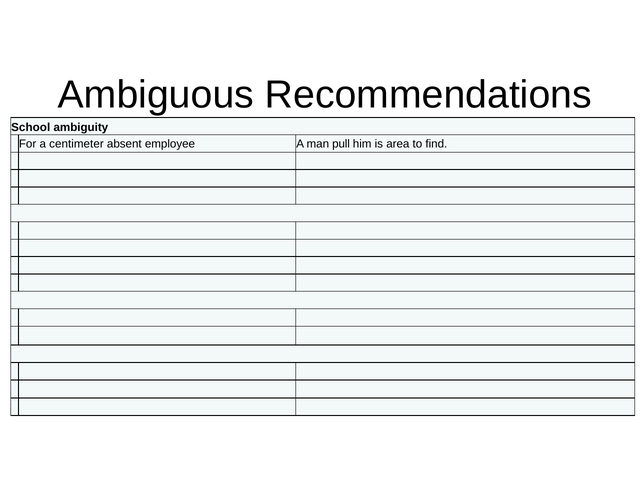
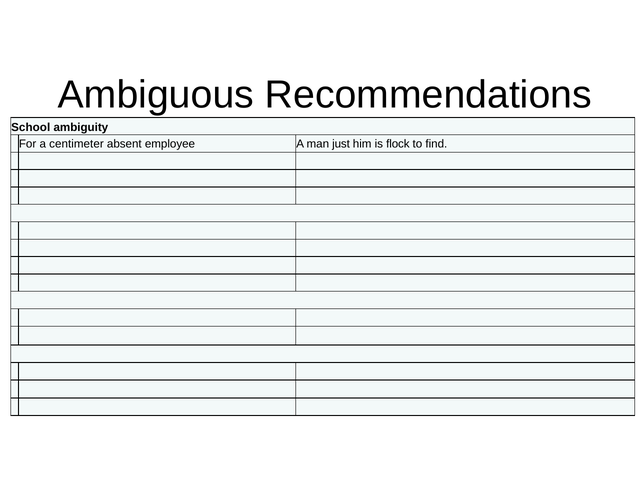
pull: pull -> just (341, 144)
area: area -> flock (398, 144)
